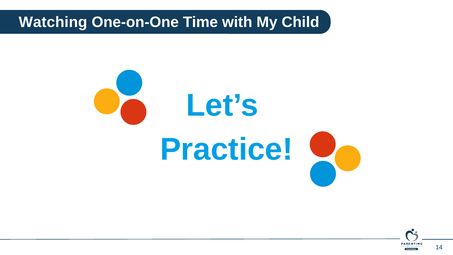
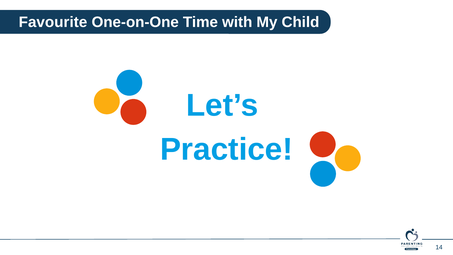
Watching: Watching -> Favourite (53, 22)
